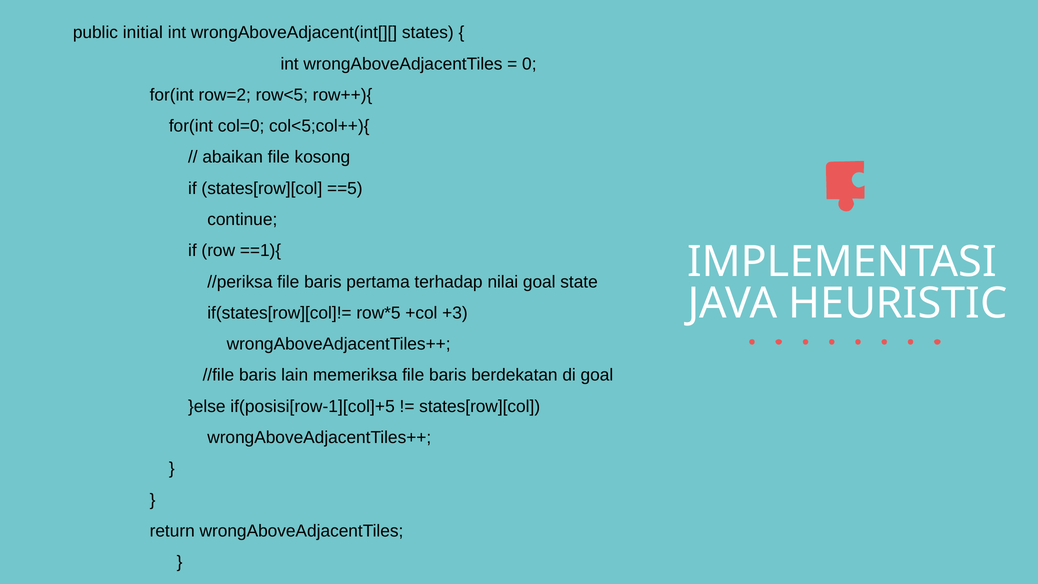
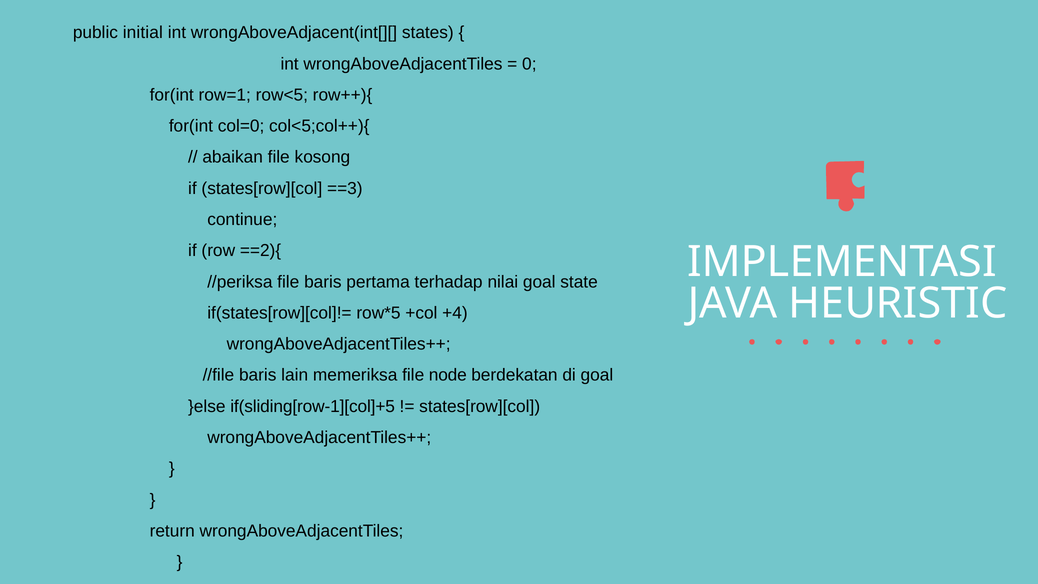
row=2: row=2 -> row=1 (225, 95)
==5: ==5 -> ==3 (345, 188)
==1){: ==1){ -> ==2){ (261, 251)
+3: +3 -> +4 (455, 313)
memeriksa file baris: baris -> node (448, 375)
if(posisi[row-1][col]+5: if(posisi[row-1][col]+5 -> if(sliding[row-1][col]+5 (313, 406)
